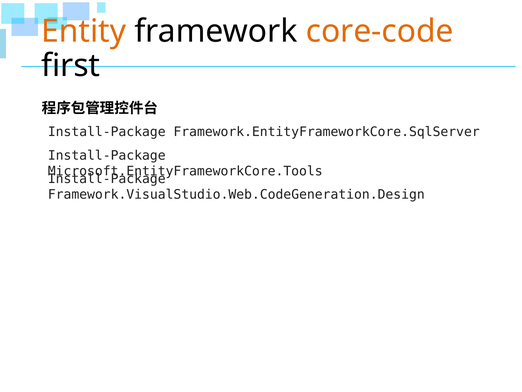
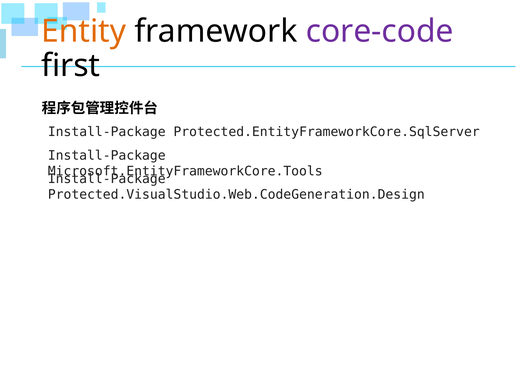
core-code colour: orange -> purple (380, 31)
Framework.EntityFrameworkCore.SqlServer: Framework.EntityFrameworkCore.SqlServer -> Protected.EntityFrameworkCore.SqlServer (327, 132)
Framework.VisualStudio.Web.CodeGeneration.Design: Framework.VisualStudio.Web.CodeGeneration.Design -> Protected.VisualStudio.Web.CodeGeneration.Design (236, 194)
